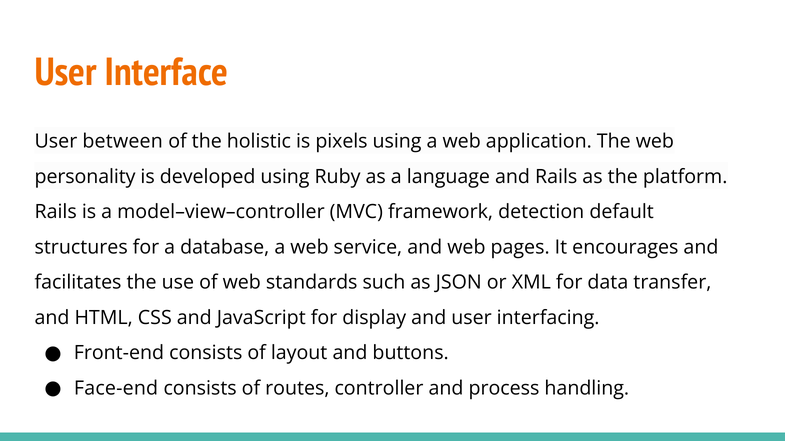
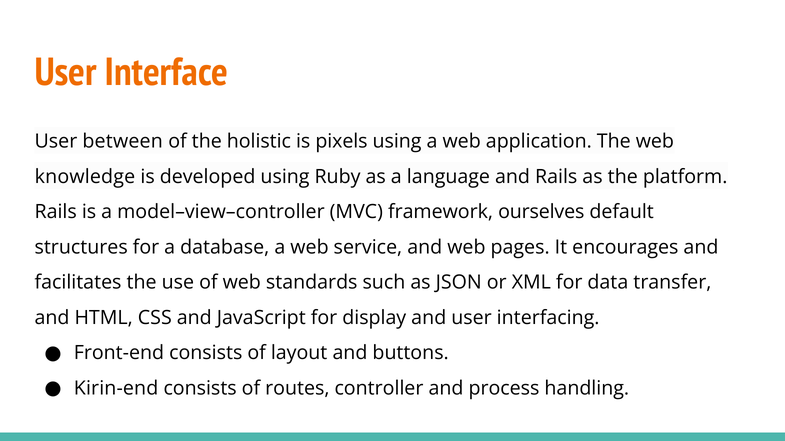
personality: personality -> knowledge (85, 177)
detection: detection -> ourselves (541, 212)
Face-end: Face-end -> Kirin-end (116, 389)
